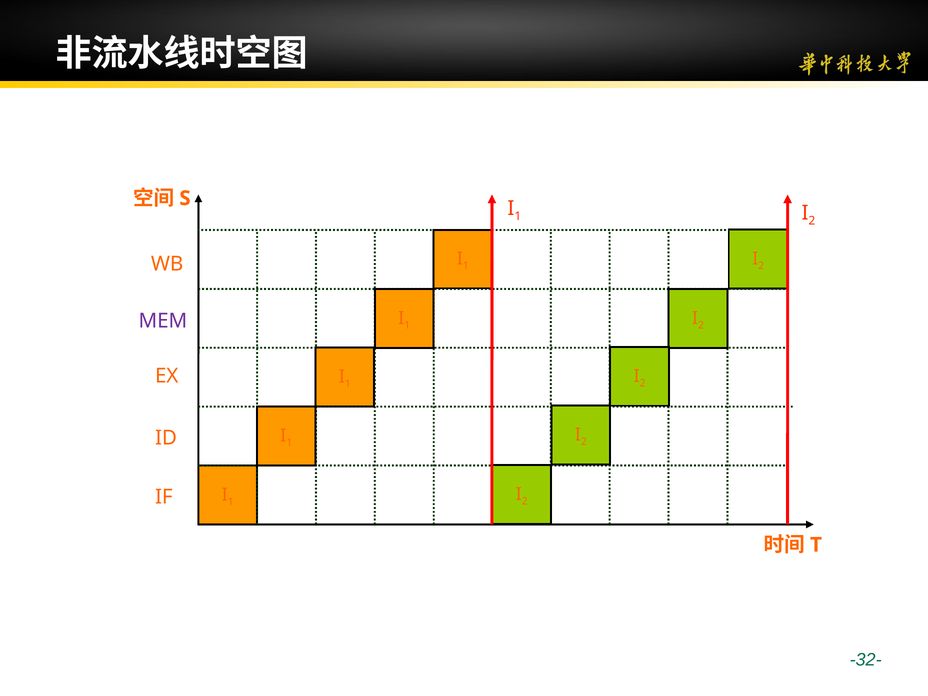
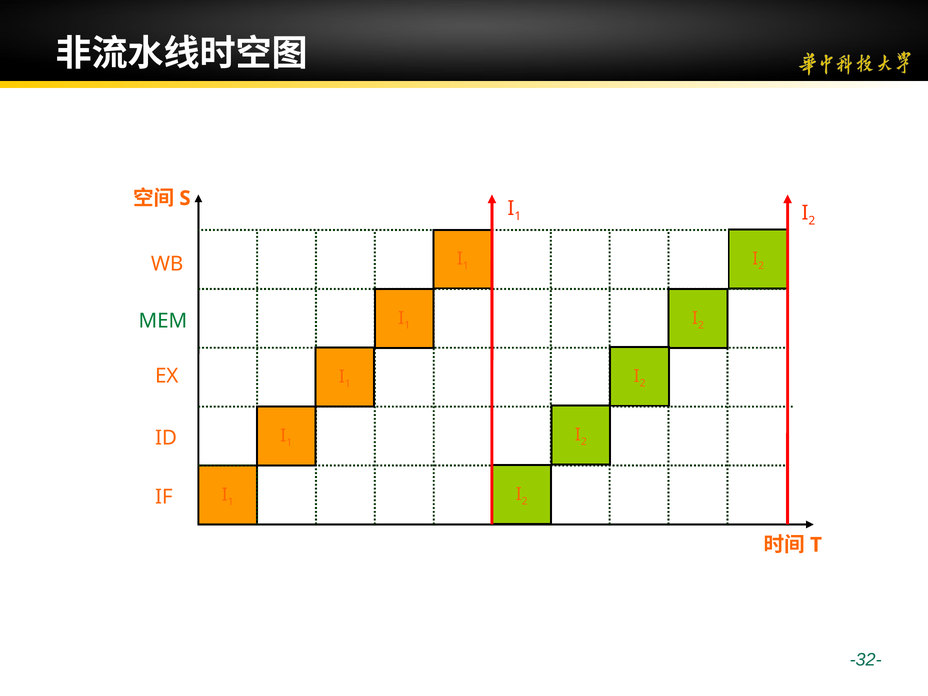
MEM colour: purple -> green (163, 321)
